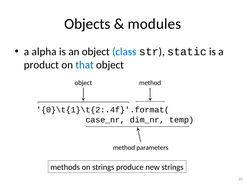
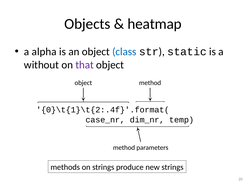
modules: modules -> heatmap (155, 24)
product: product -> without (41, 65)
that colour: blue -> purple (85, 65)
